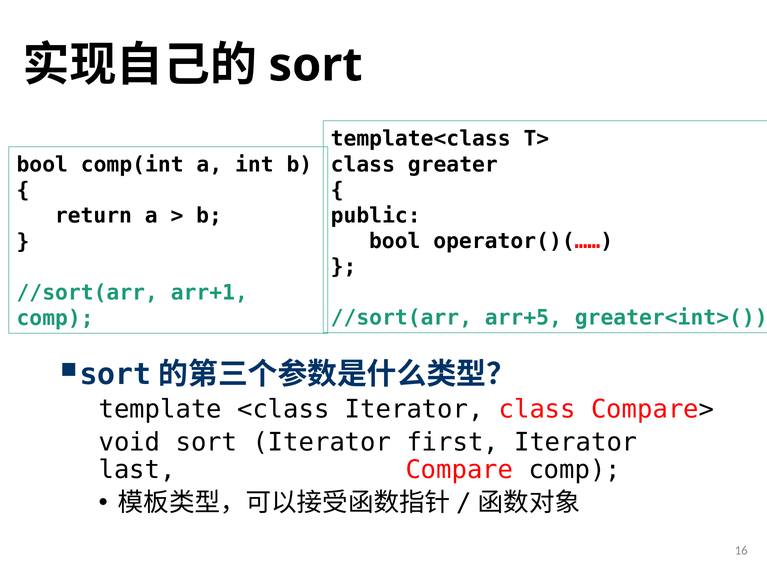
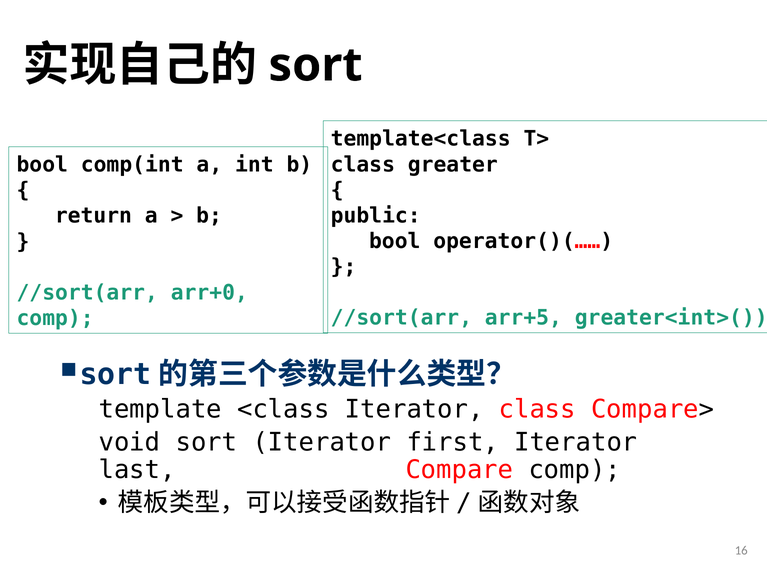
arr+1: arr+1 -> arr+0 (209, 293)
